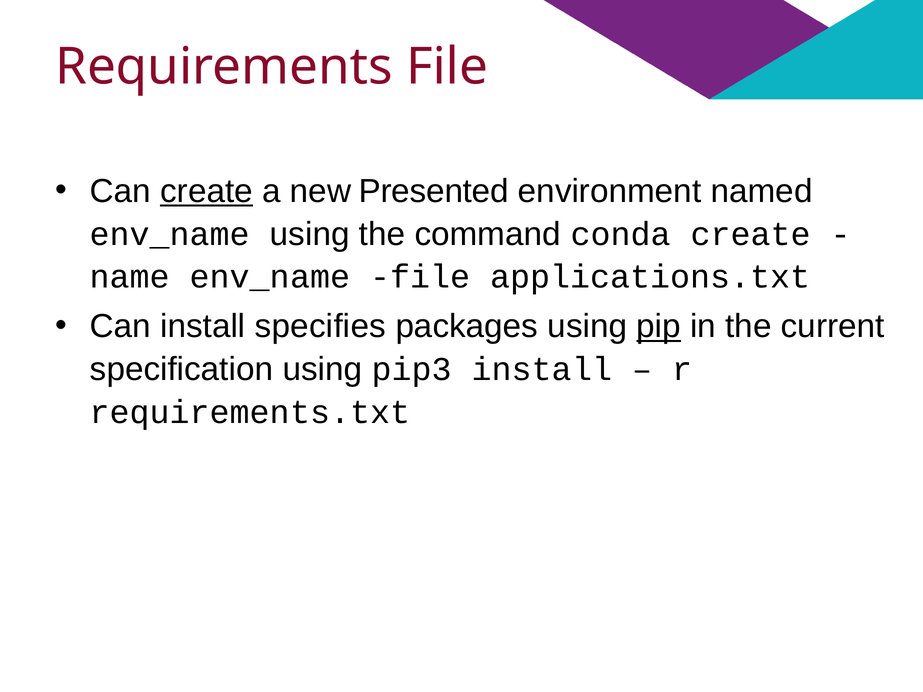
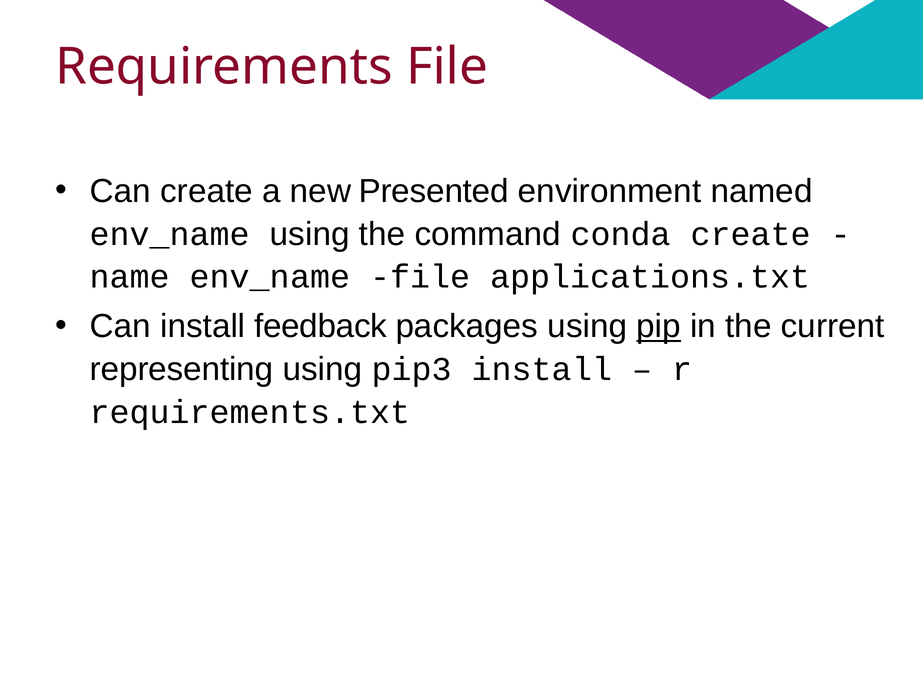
create underline: present -> none (207, 191)
specifies: specifies -> feedback (321, 327)
specification: specification -> representing (182, 369)
